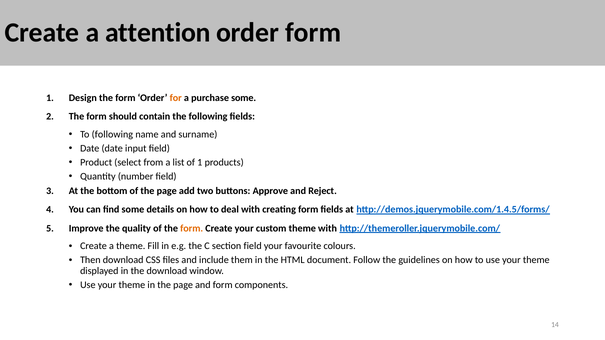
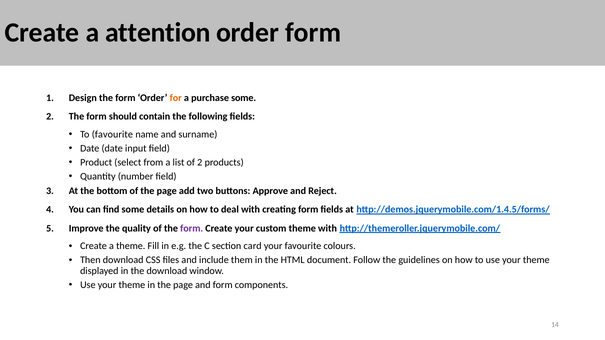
To following: following -> favourite (112, 134)
of 1: 1 -> 2 (200, 163)
form colour: orange -> purple (192, 229)
section field: field -> card (253, 246)
